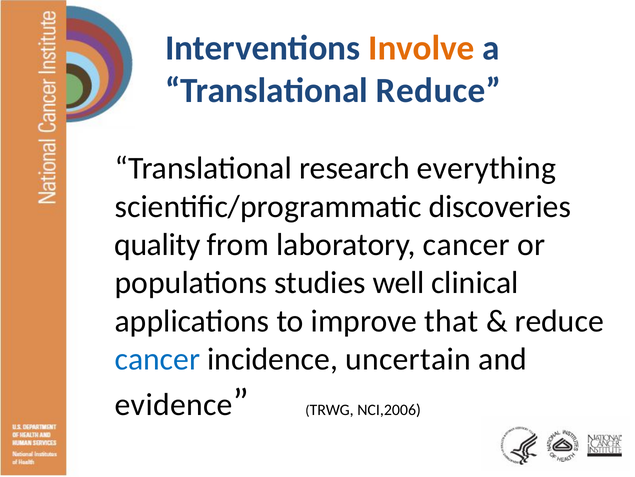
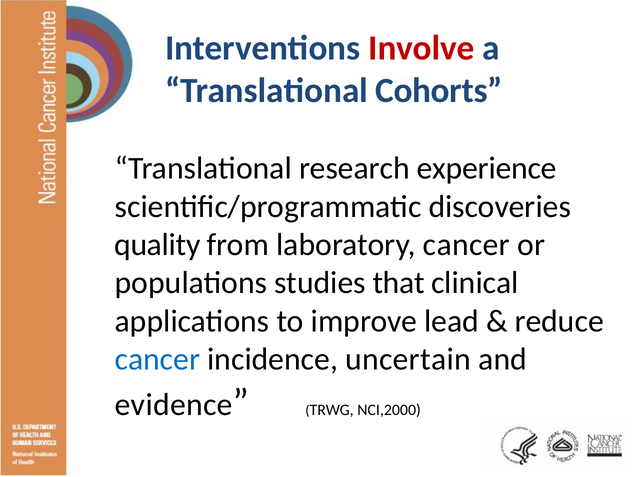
Involve colour: orange -> red (421, 48)
Translational Reduce: Reduce -> Cohorts (439, 90)
everything: everything -> experience (487, 168)
well: well -> that (399, 283)
that: that -> lead (452, 321)
NCI,2006: NCI,2006 -> NCI,2000 (389, 409)
